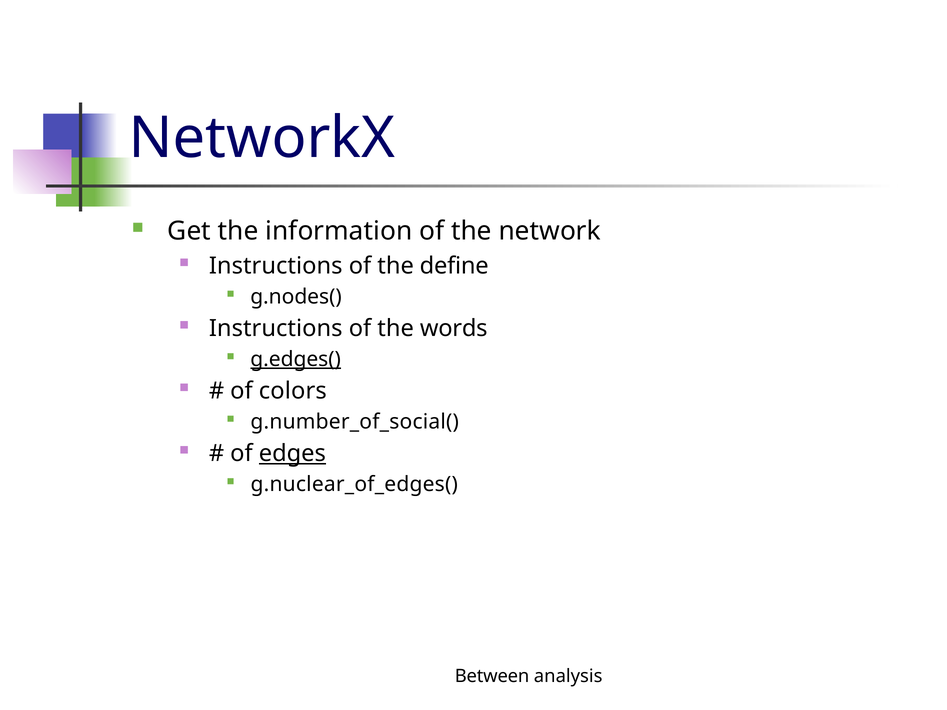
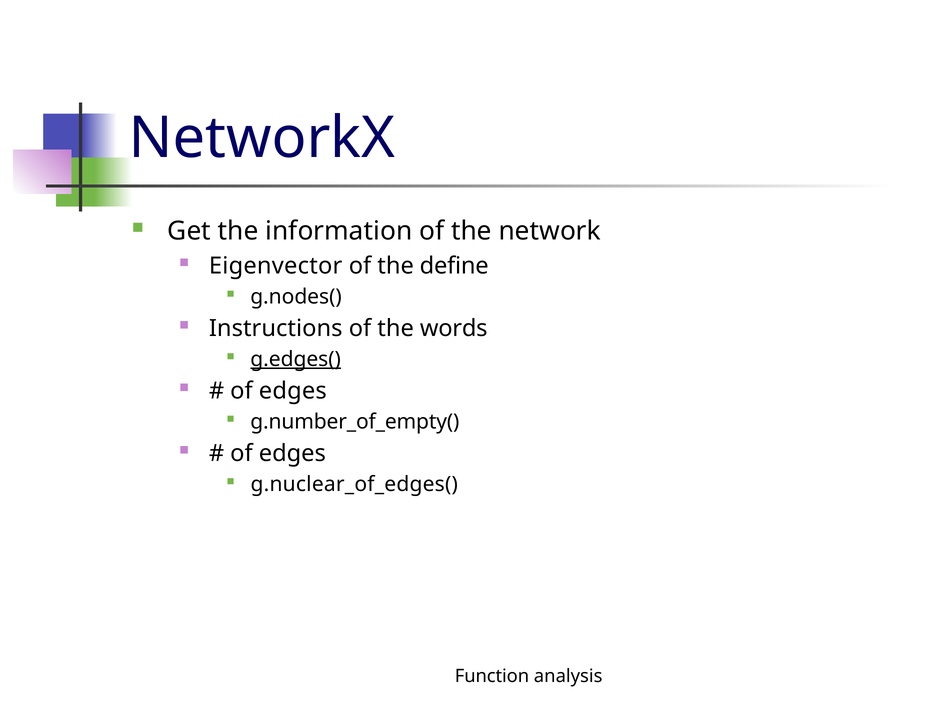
Instructions: Instructions -> Eigenvector (276, 266)
colors: colors -> edges (293, 391)
g.number_of_social(: g.number_of_social( -> g.number_of_empty( (355, 422)
edges underline: present -> none (292, 454)
Between: Between -> Function (492, 676)
